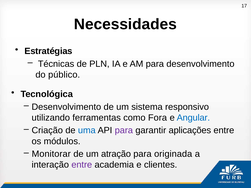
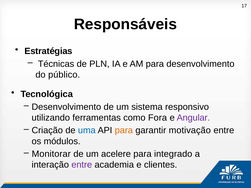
Necessidades: Necessidades -> Responsáveis (125, 24)
Angular colour: blue -> purple (193, 118)
para colour: purple -> orange (124, 131)
aplicações: aplicações -> motivação (190, 131)
atração: atração -> acelere (116, 154)
originada: originada -> integrado (173, 154)
